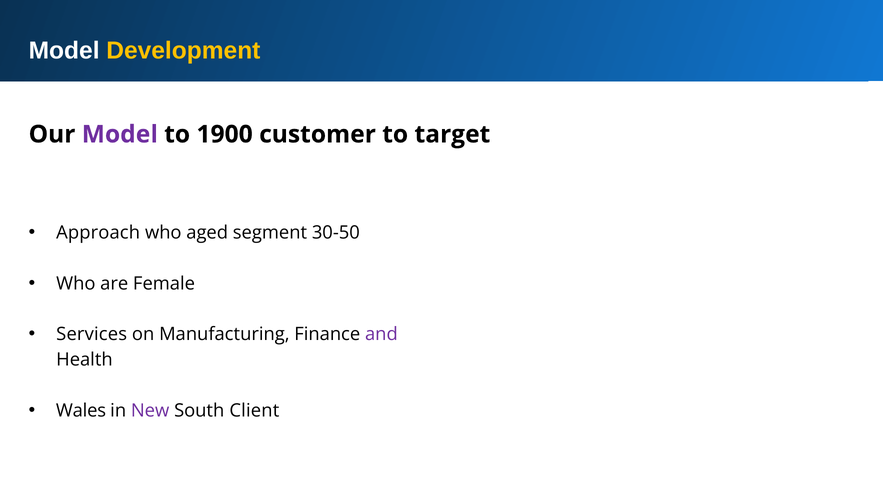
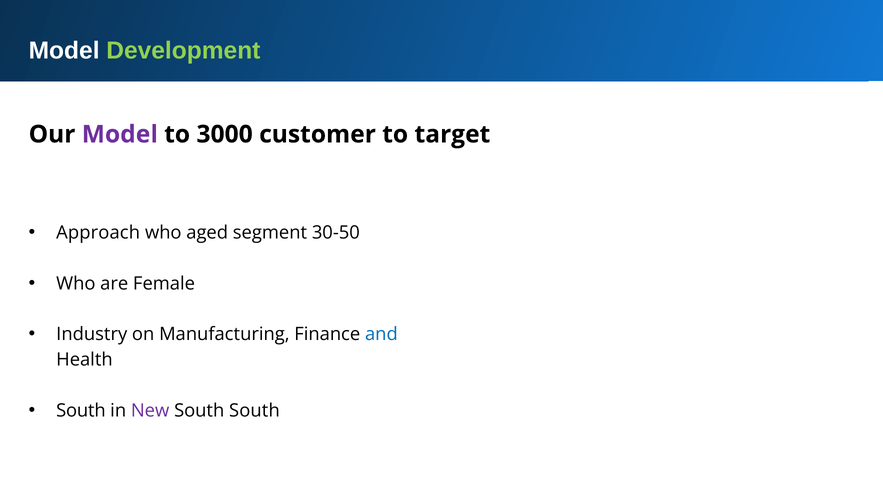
Development colour: yellow -> light green (183, 51)
1900: 1900 -> 3000 (225, 134)
Services: Services -> Industry (92, 334)
and colour: purple -> blue (381, 334)
Wales: Wales -> South (81, 410)
South Client: Client -> South (254, 410)
